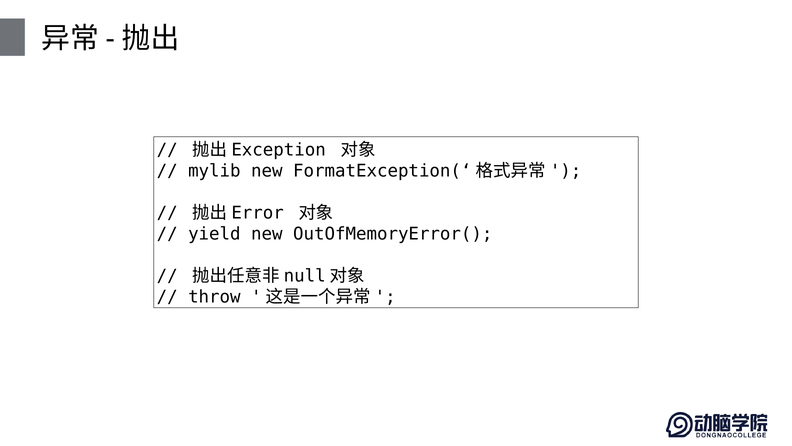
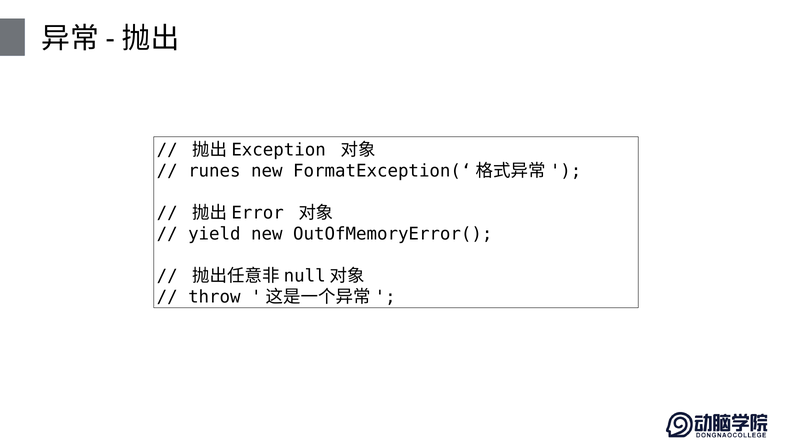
mylib: mylib -> runes (214, 171)
